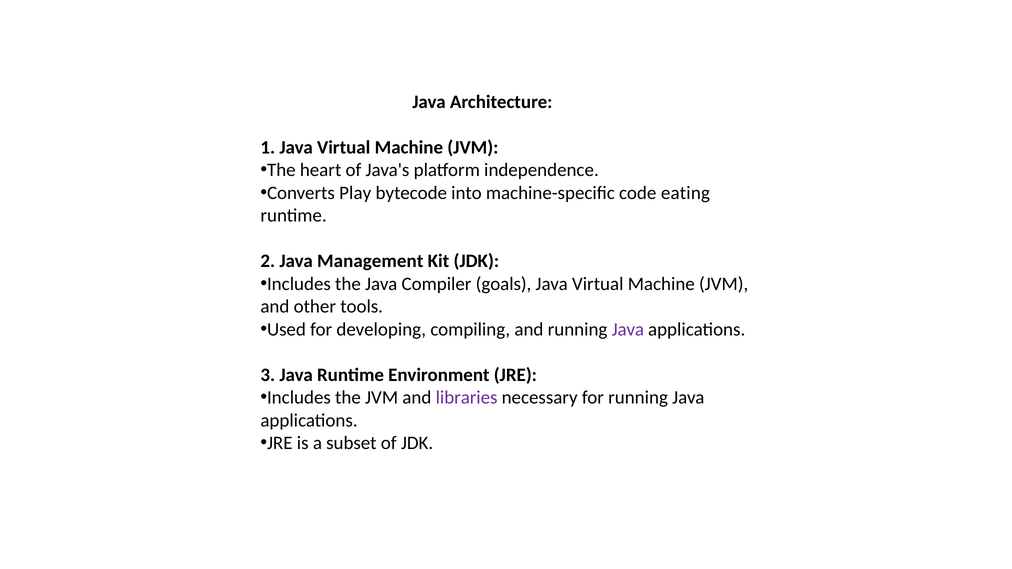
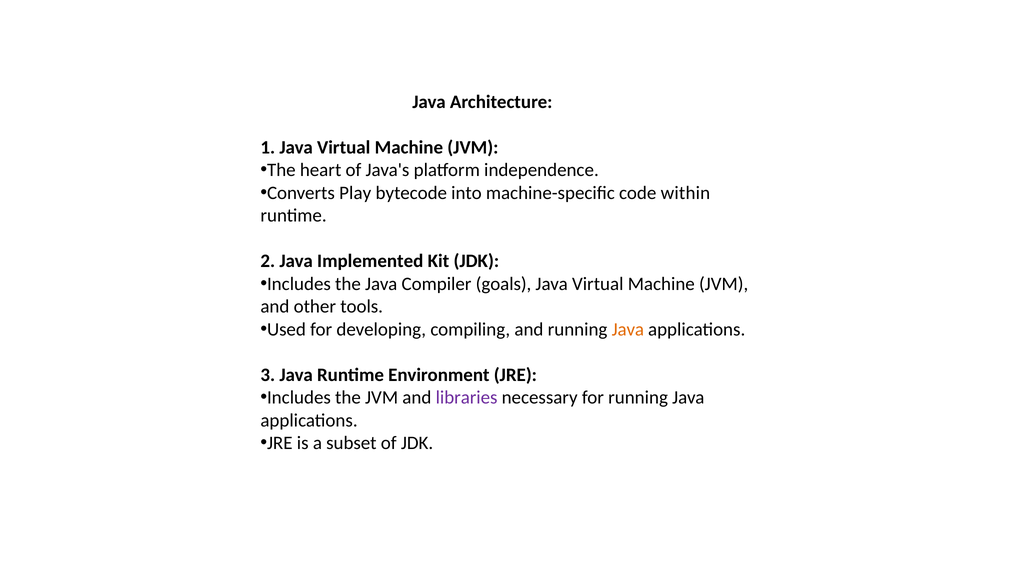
eating: eating -> within (685, 193)
Management: Management -> Implemented (370, 261)
Java colour: purple -> orange (628, 329)
